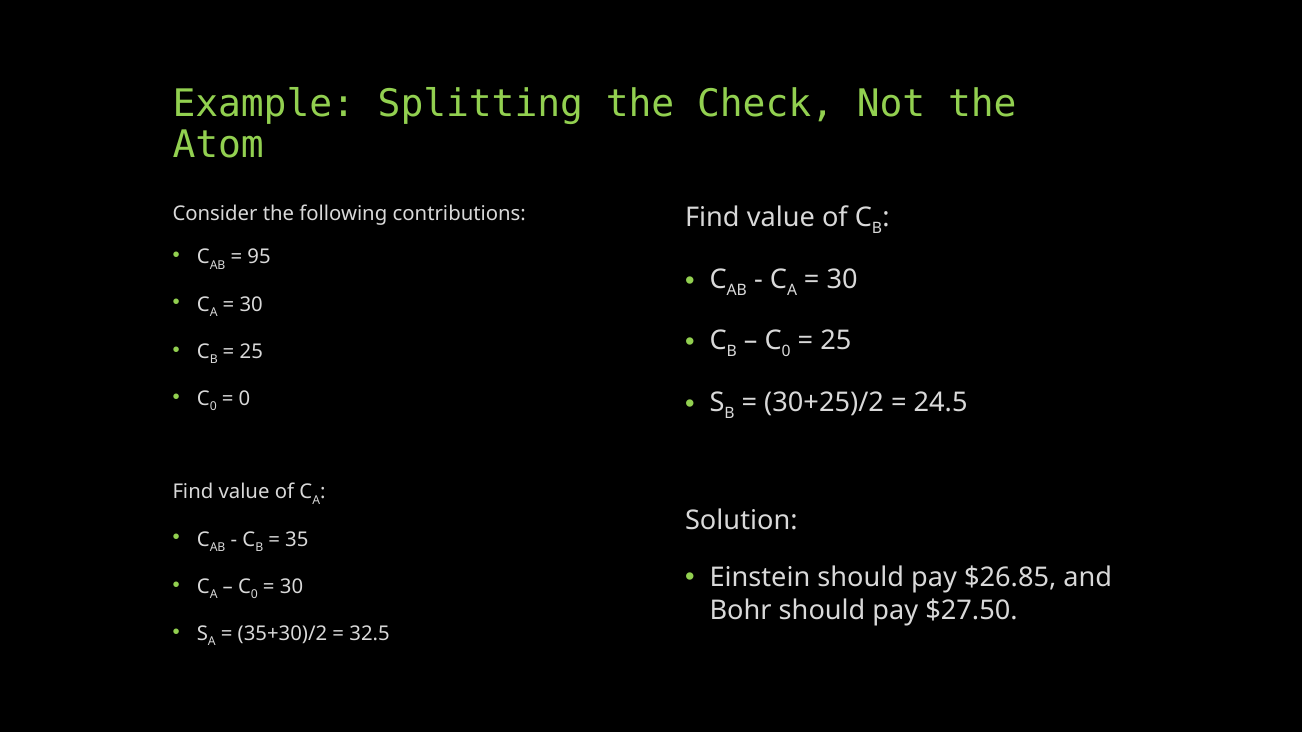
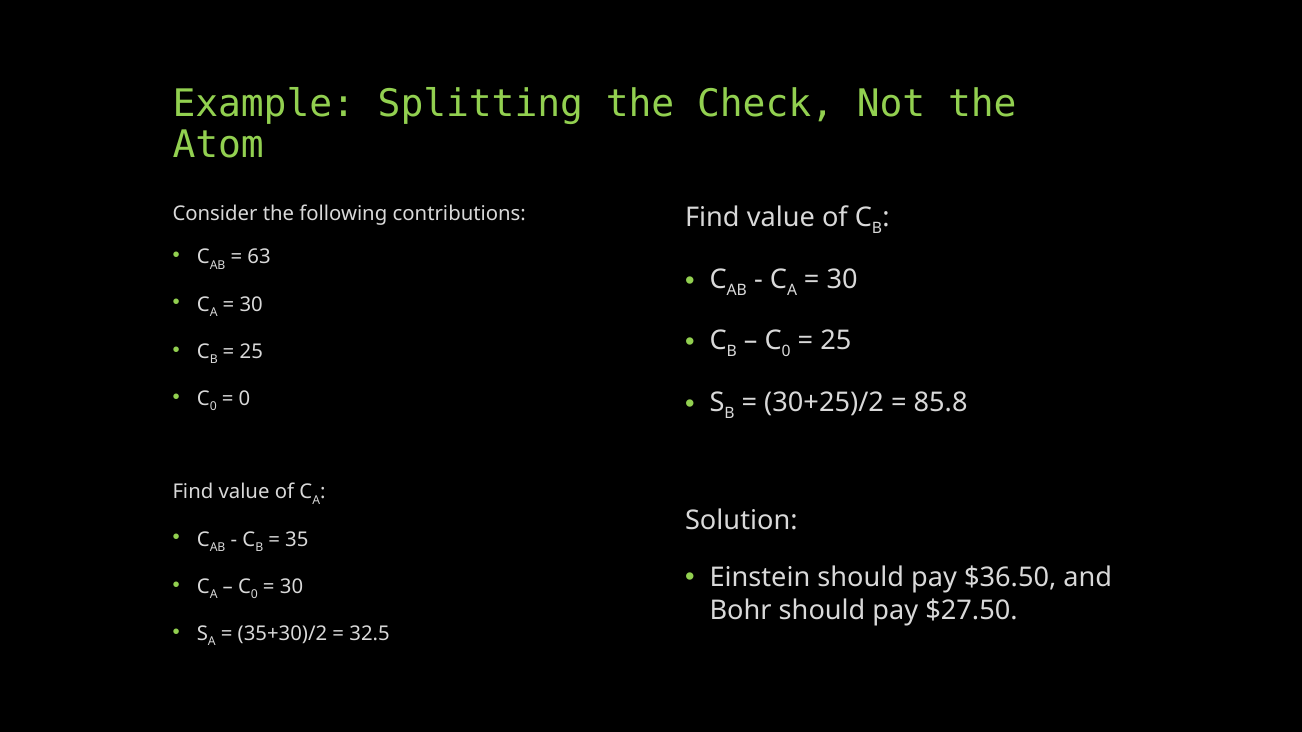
95: 95 -> 63 (259, 257)
24.5: 24.5 -> 85.8 (941, 403)
$26.85: $26.85 -> $36.50 (1010, 578)
